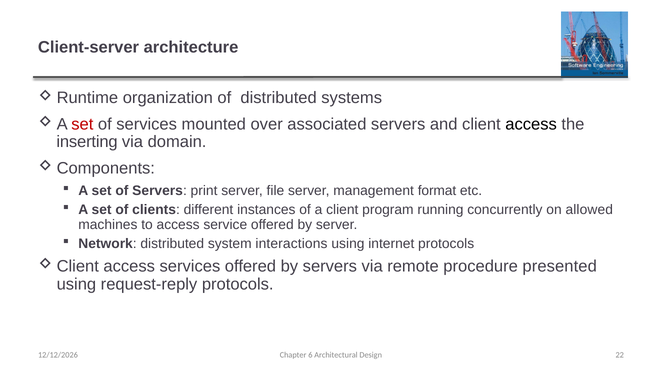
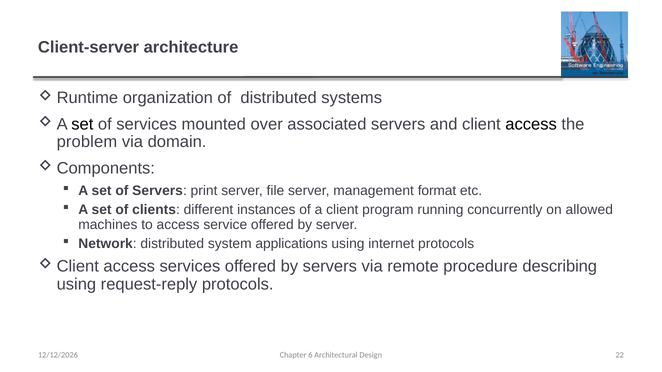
set colour: red -> black (82, 124)
inserting: inserting -> problem (87, 142)
interactions: interactions -> applications (292, 244)
presented: presented -> describing (560, 266)
